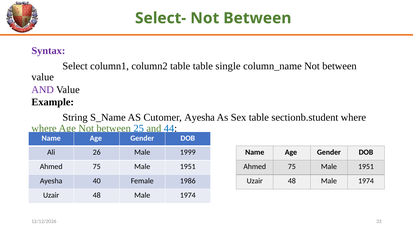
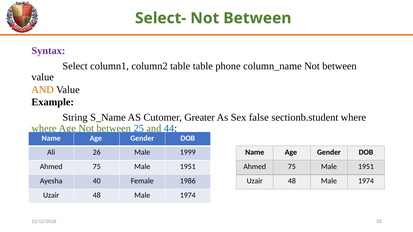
single: single -> phone (228, 66)
AND colour: purple -> orange (43, 90)
Cutomer Ayesha: Ayesha -> Greater (200, 118)
Sex table: table -> false (259, 118)
